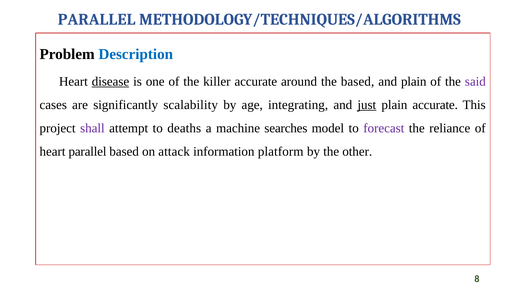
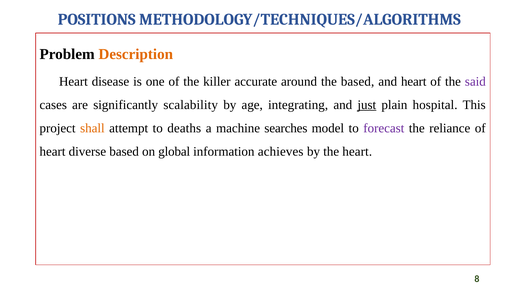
PARALLEL: PARALLEL -> POSITIONS (97, 19)
Description colour: blue -> orange (136, 54)
disease underline: present -> none (110, 81)
and plain: plain -> heart (414, 81)
plain accurate: accurate -> hospital (435, 105)
shall colour: purple -> orange (92, 128)
heart parallel: parallel -> diverse (87, 151)
attack: attack -> global (174, 151)
platform: platform -> achieves (281, 151)
the other: other -> heart (357, 151)
